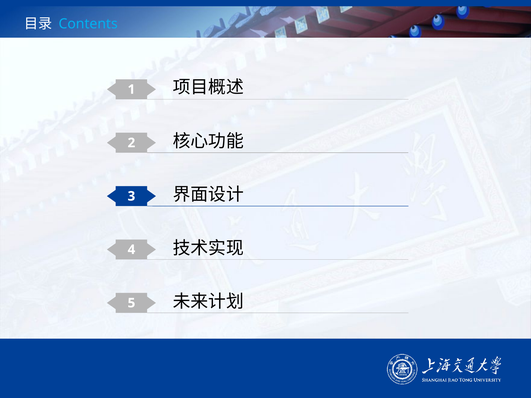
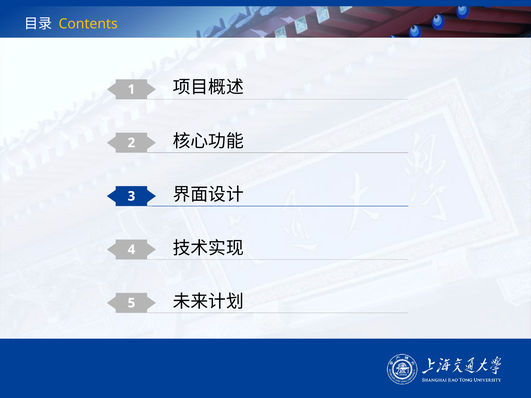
Contents colour: light blue -> yellow (88, 24)
